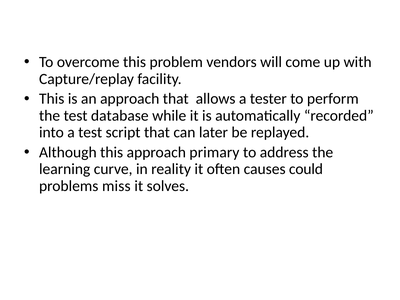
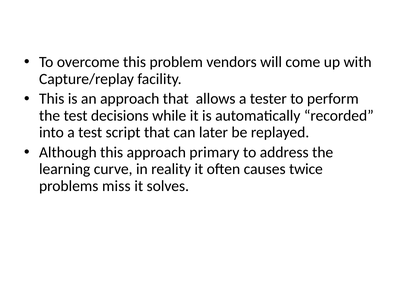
database: database -> decisions (120, 116)
could: could -> twice (306, 169)
